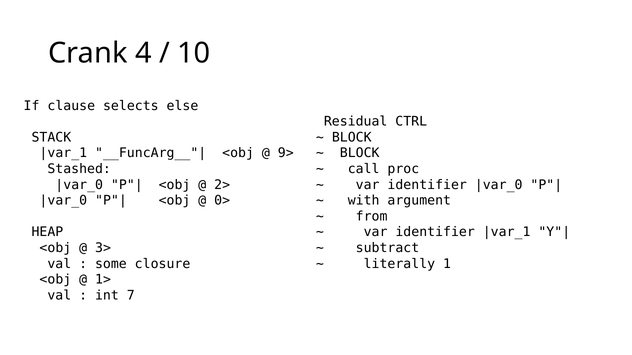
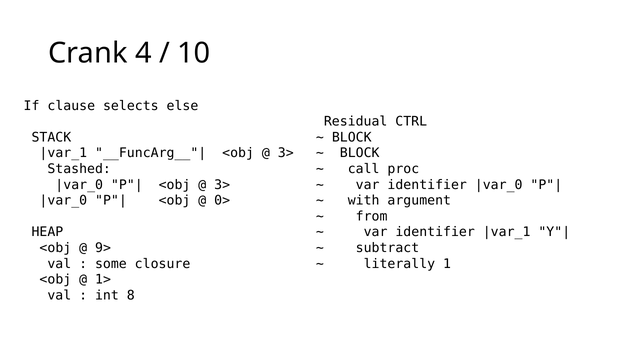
9>: 9> -> 3> (286, 153)
2>: 2> -> 3> (222, 185)
3>: 3> -> 9> (103, 248)
7: 7 -> 8 (131, 296)
